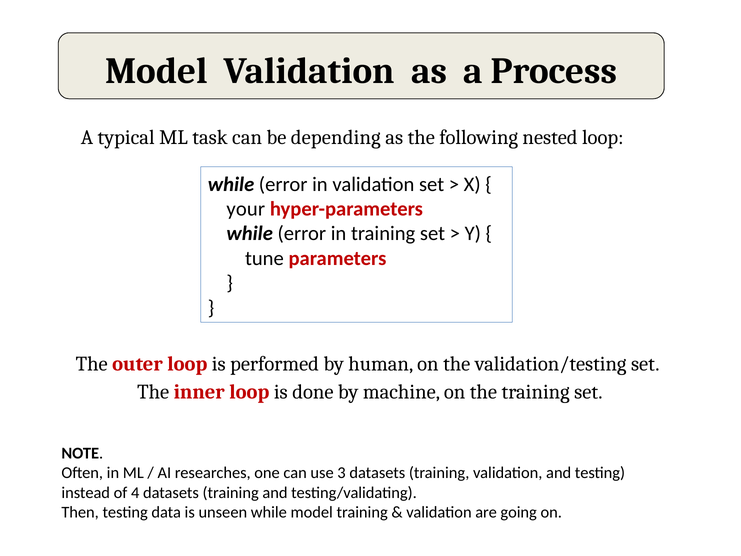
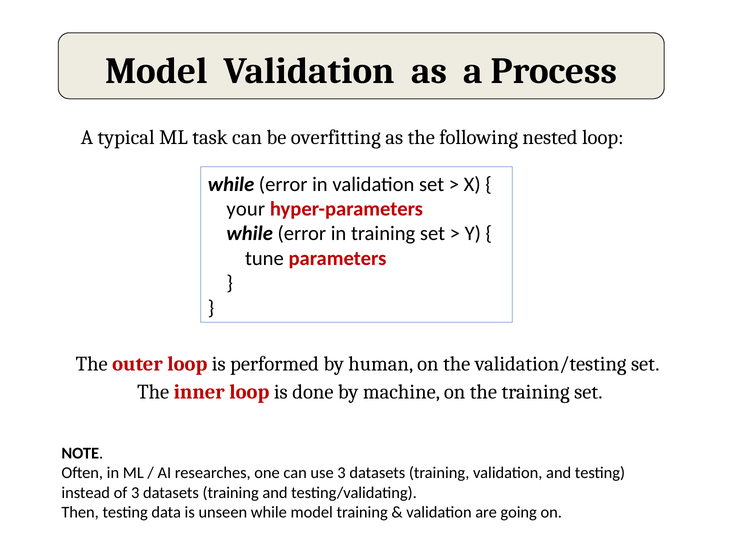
depending: depending -> overfitting (336, 137)
of 4: 4 -> 3 (135, 493)
